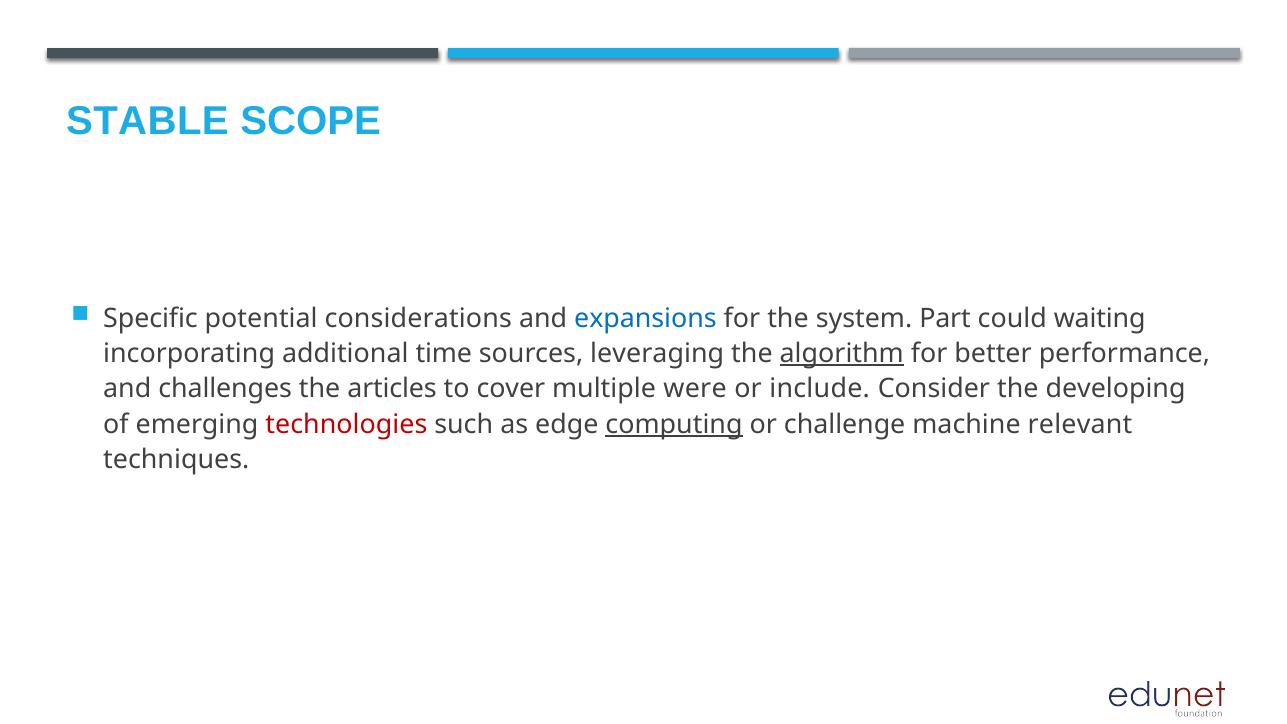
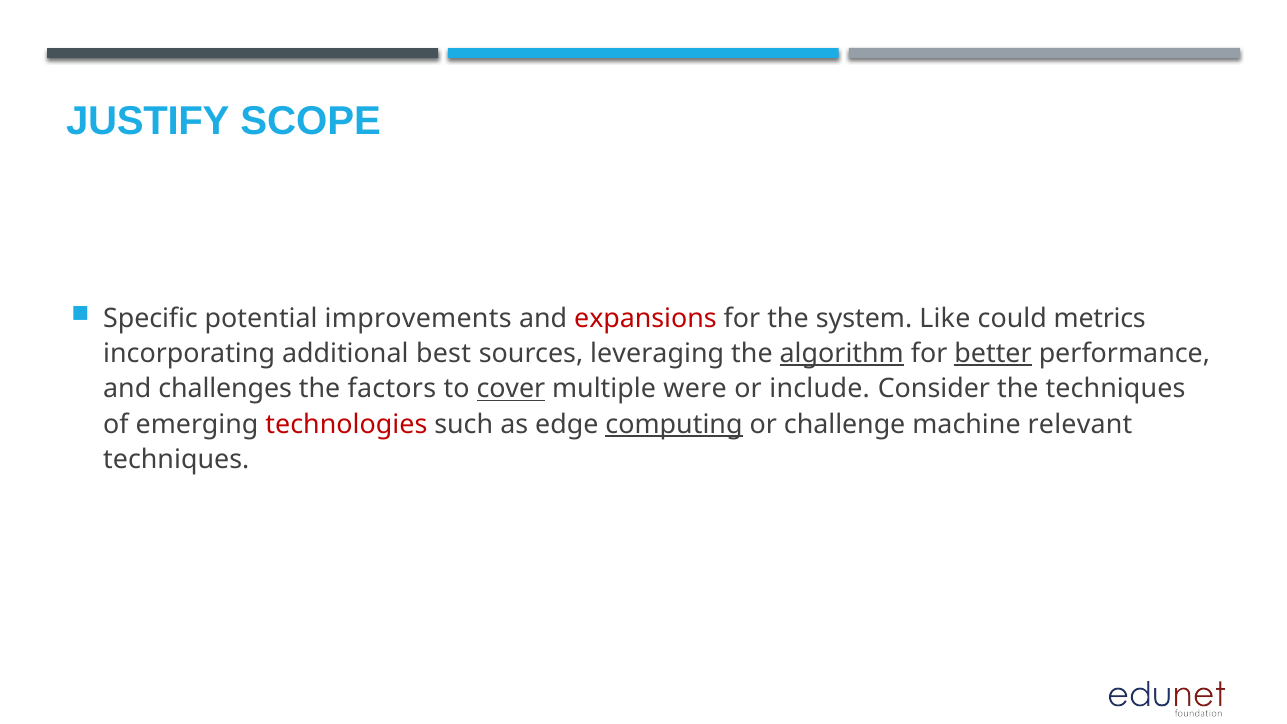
STABLE: STABLE -> JUSTIFY (148, 121)
considerations: considerations -> improvements (418, 318)
expansions colour: blue -> red (645, 318)
Part: Part -> Like (945, 318)
waiting: waiting -> metrics (1100, 318)
time: time -> best (444, 354)
better underline: none -> present (993, 354)
articles: articles -> factors (392, 389)
cover underline: none -> present (511, 389)
the developing: developing -> techniques (1115, 389)
